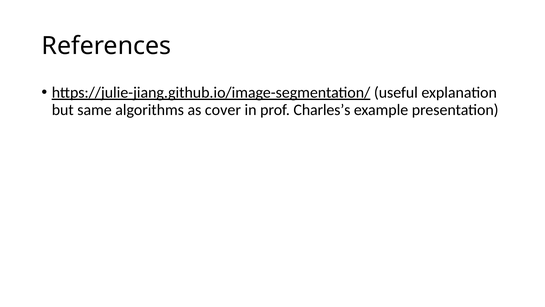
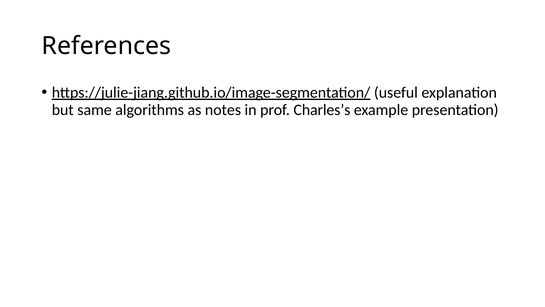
cover: cover -> notes (223, 110)
